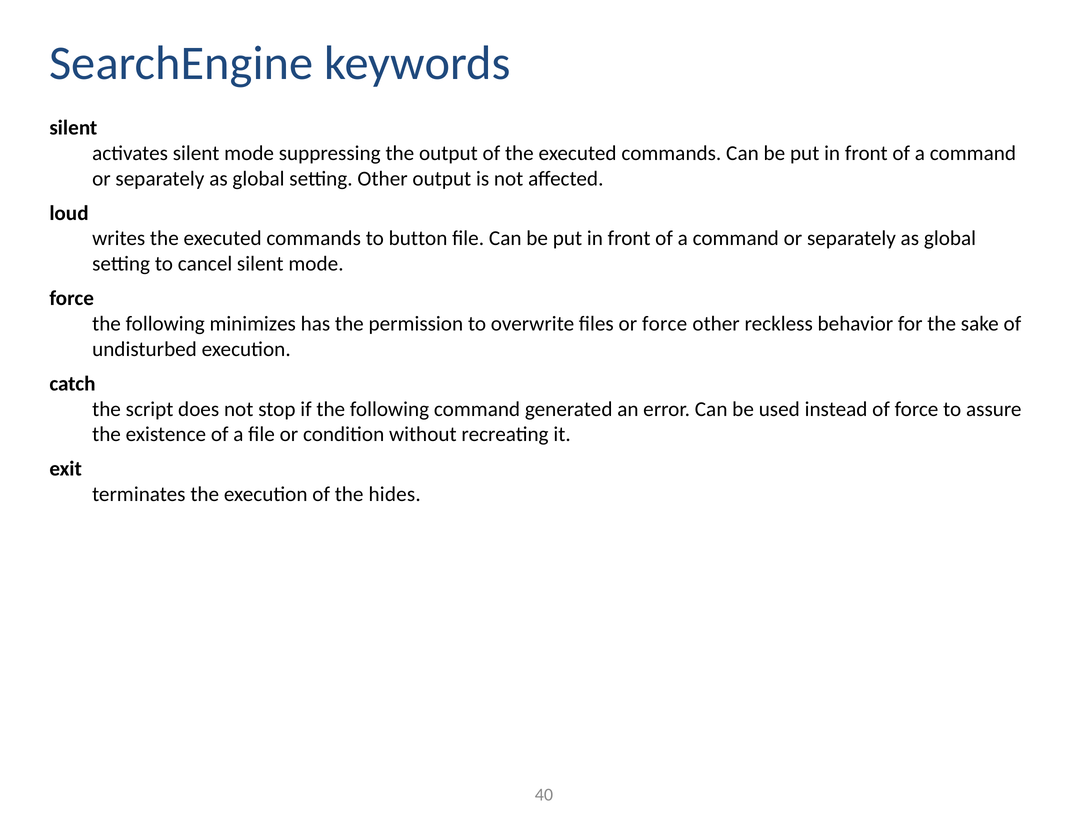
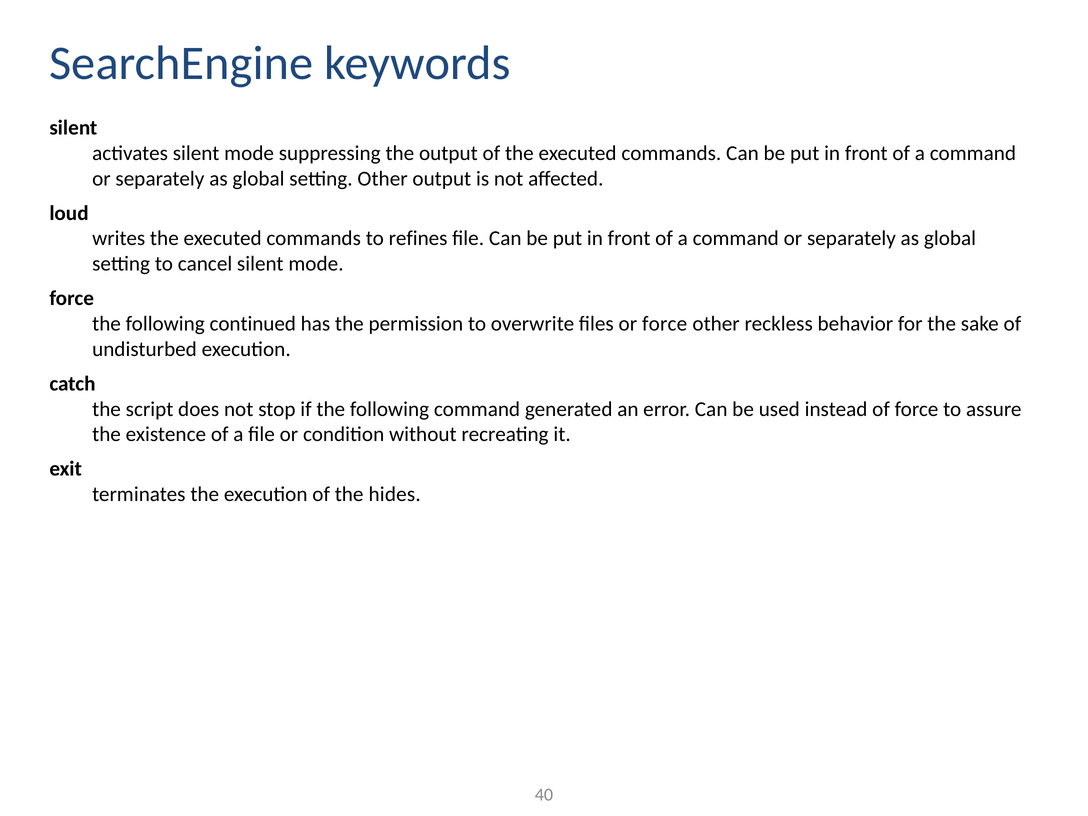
button: button -> refines (418, 239)
minimizes: minimizes -> continued (253, 324)
